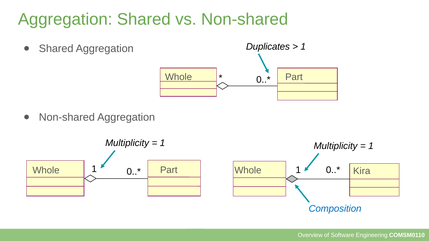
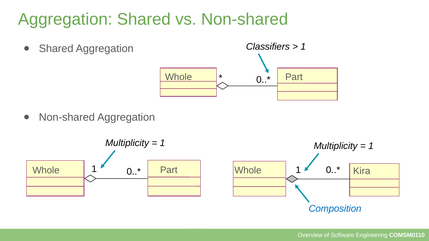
Duplicates: Duplicates -> Classifiers (268, 47)
